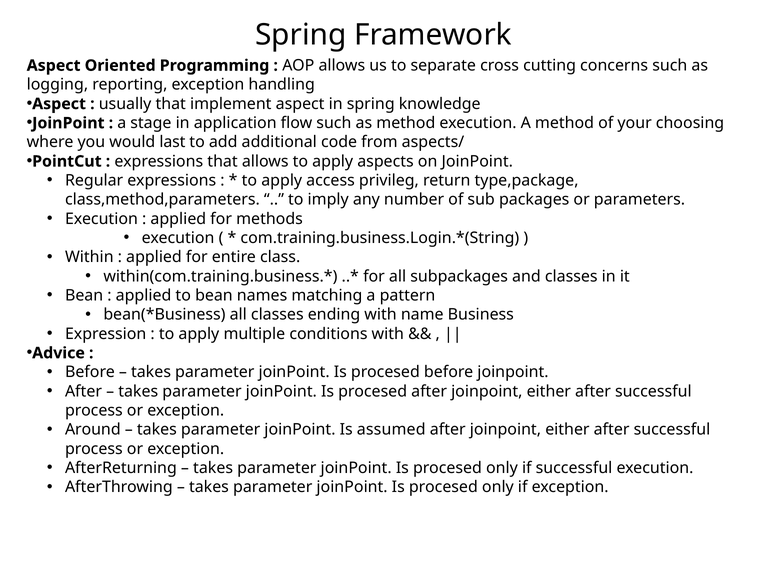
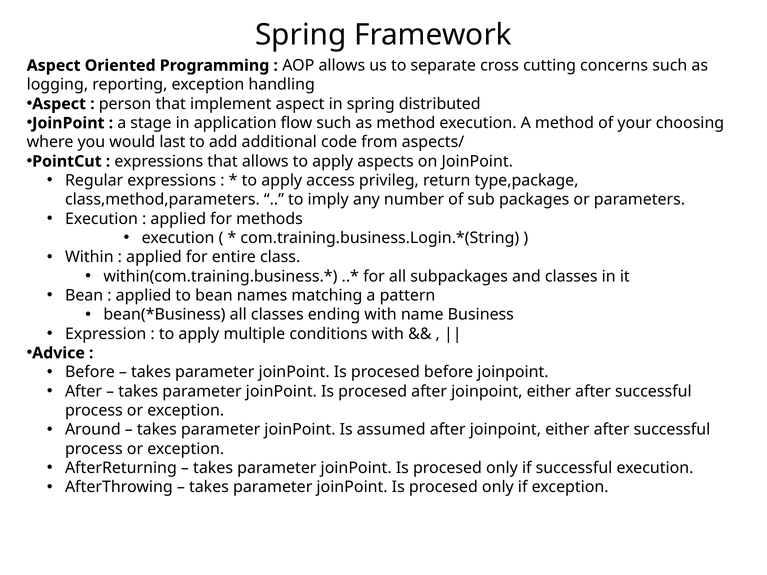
usually: usually -> person (125, 104)
knowledge: knowledge -> distributed (440, 104)
